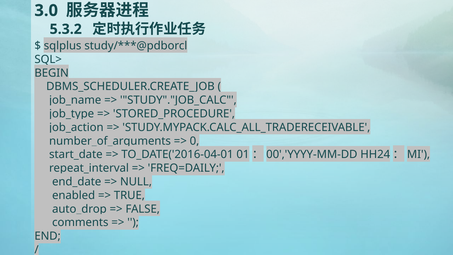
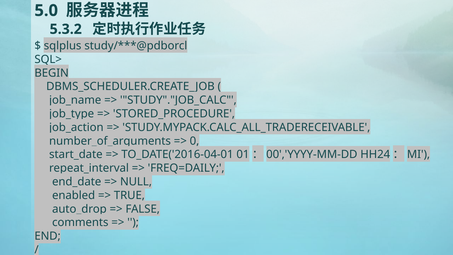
3.0: 3.0 -> 5.0 (46, 11)
